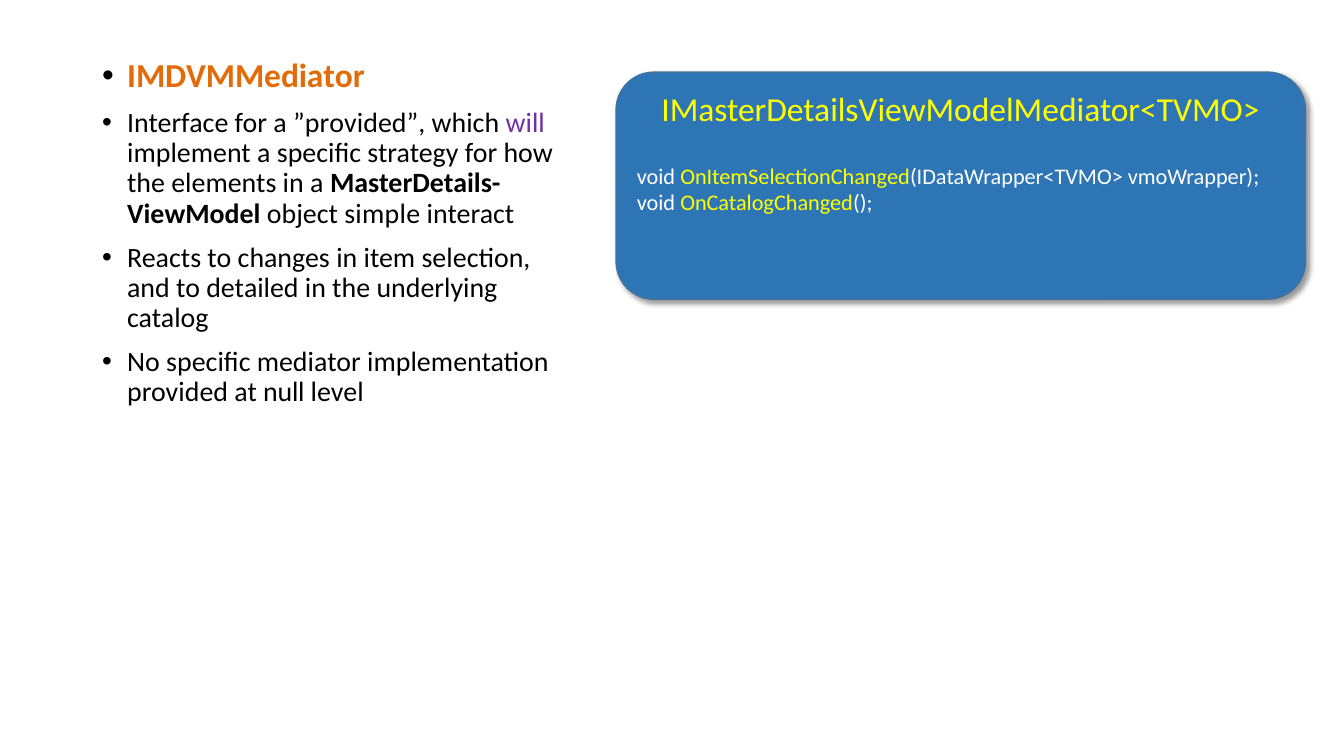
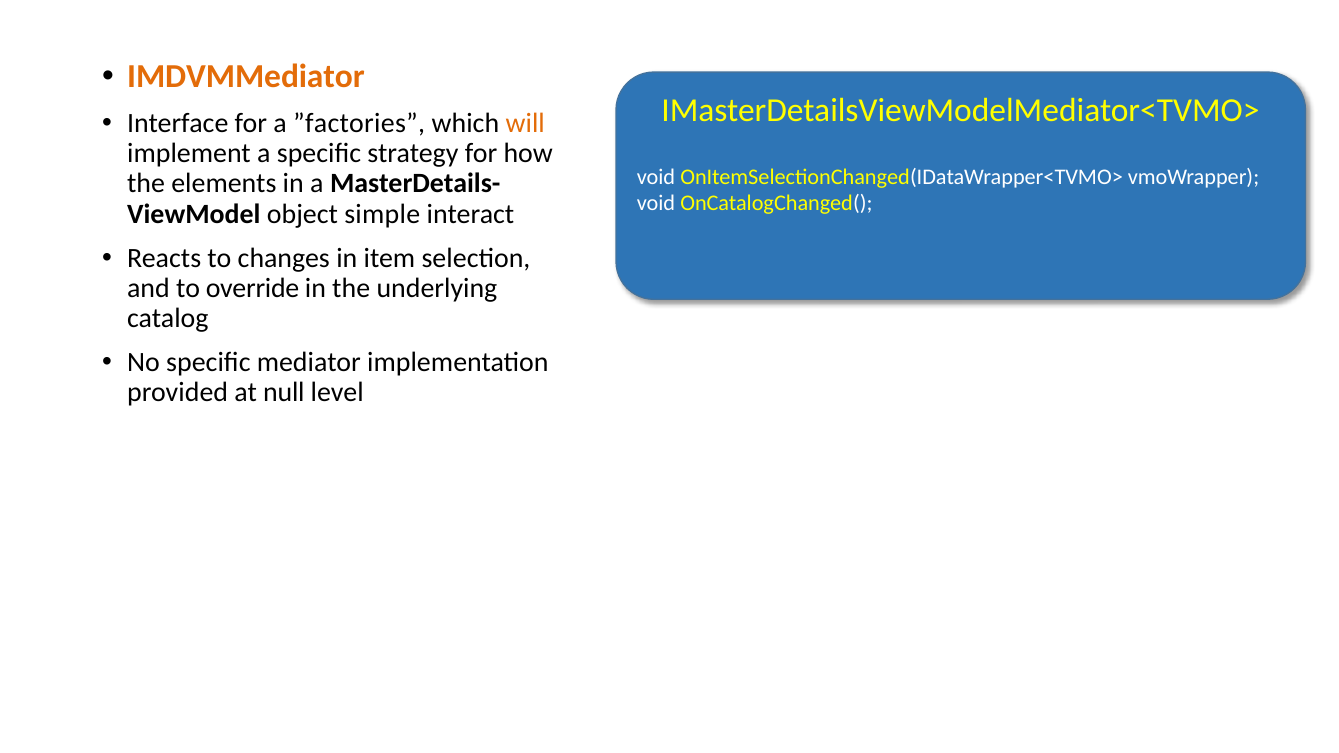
”provided: ”provided -> ”factories (359, 123)
will colour: purple -> orange (525, 123)
detailed: detailed -> override (253, 288)
